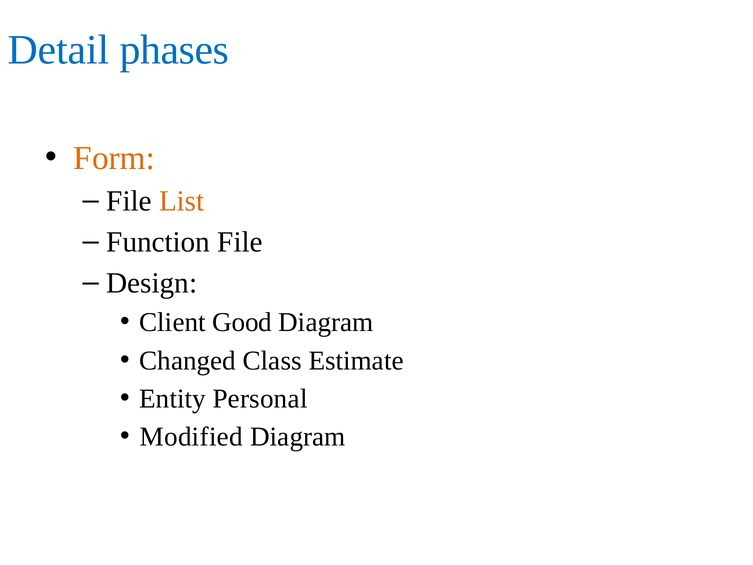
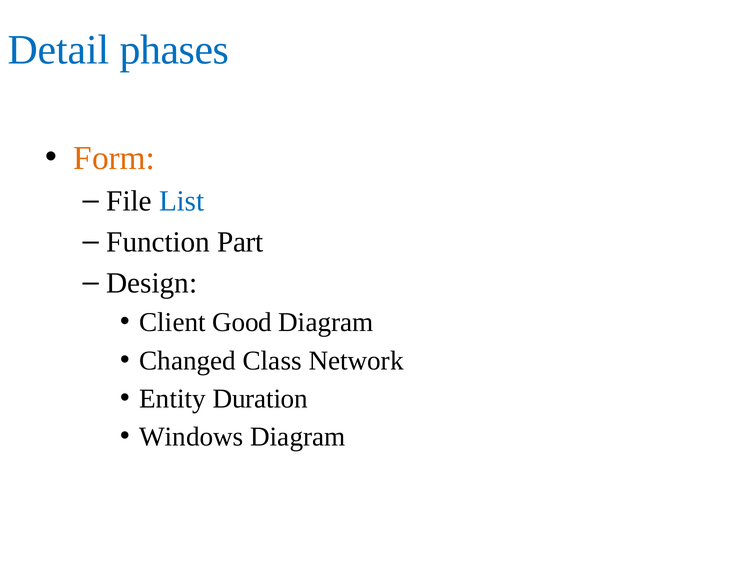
List colour: orange -> blue (182, 201)
Function File: File -> Part (240, 242)
Estimate: Estimate -> Network (356, 360)
Personal: Personal -> Duration (260, 399)
Modified: Modified -> Windows (191, 437)
